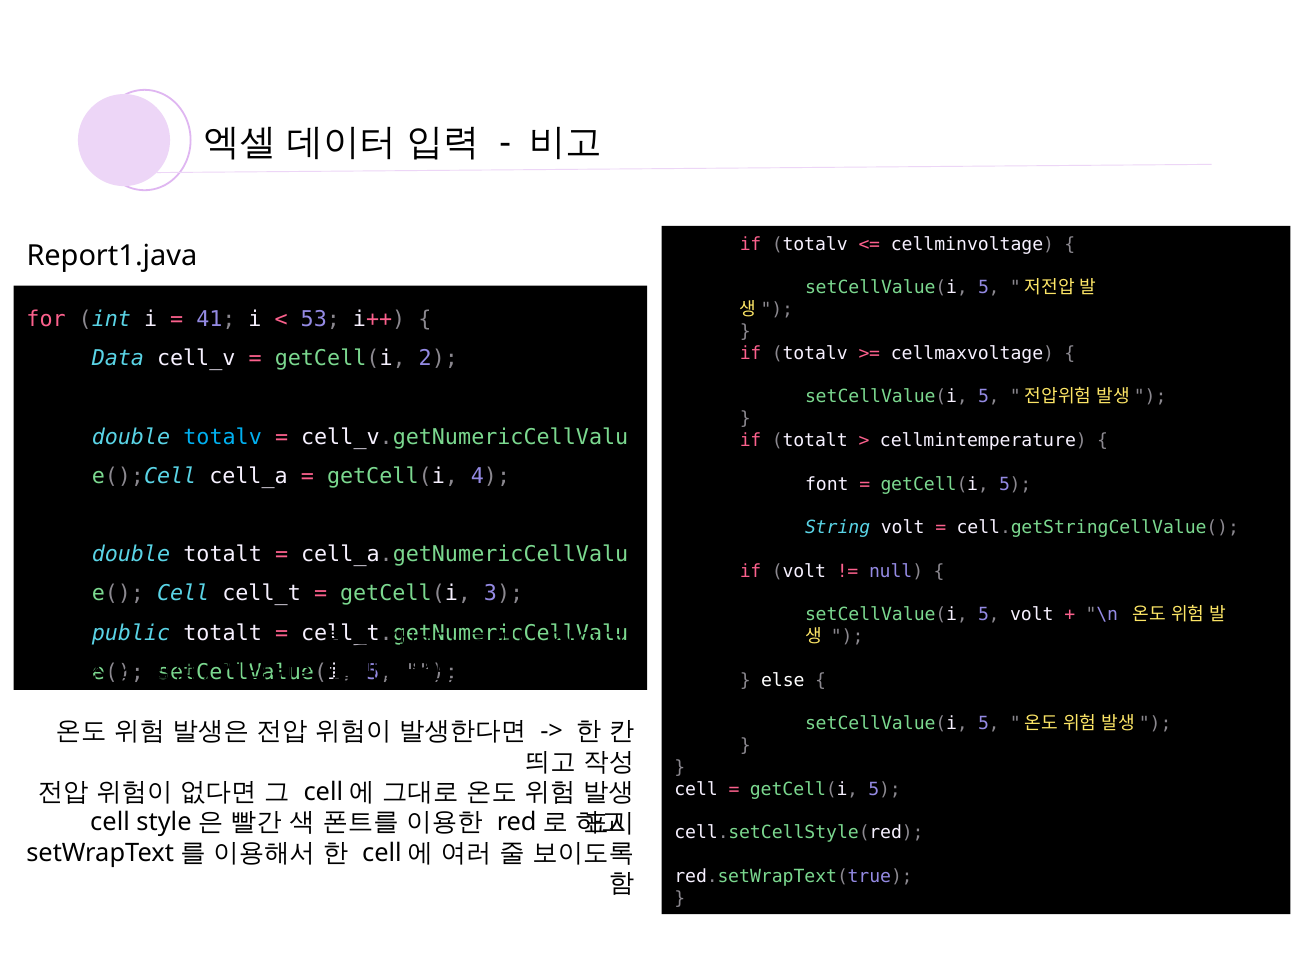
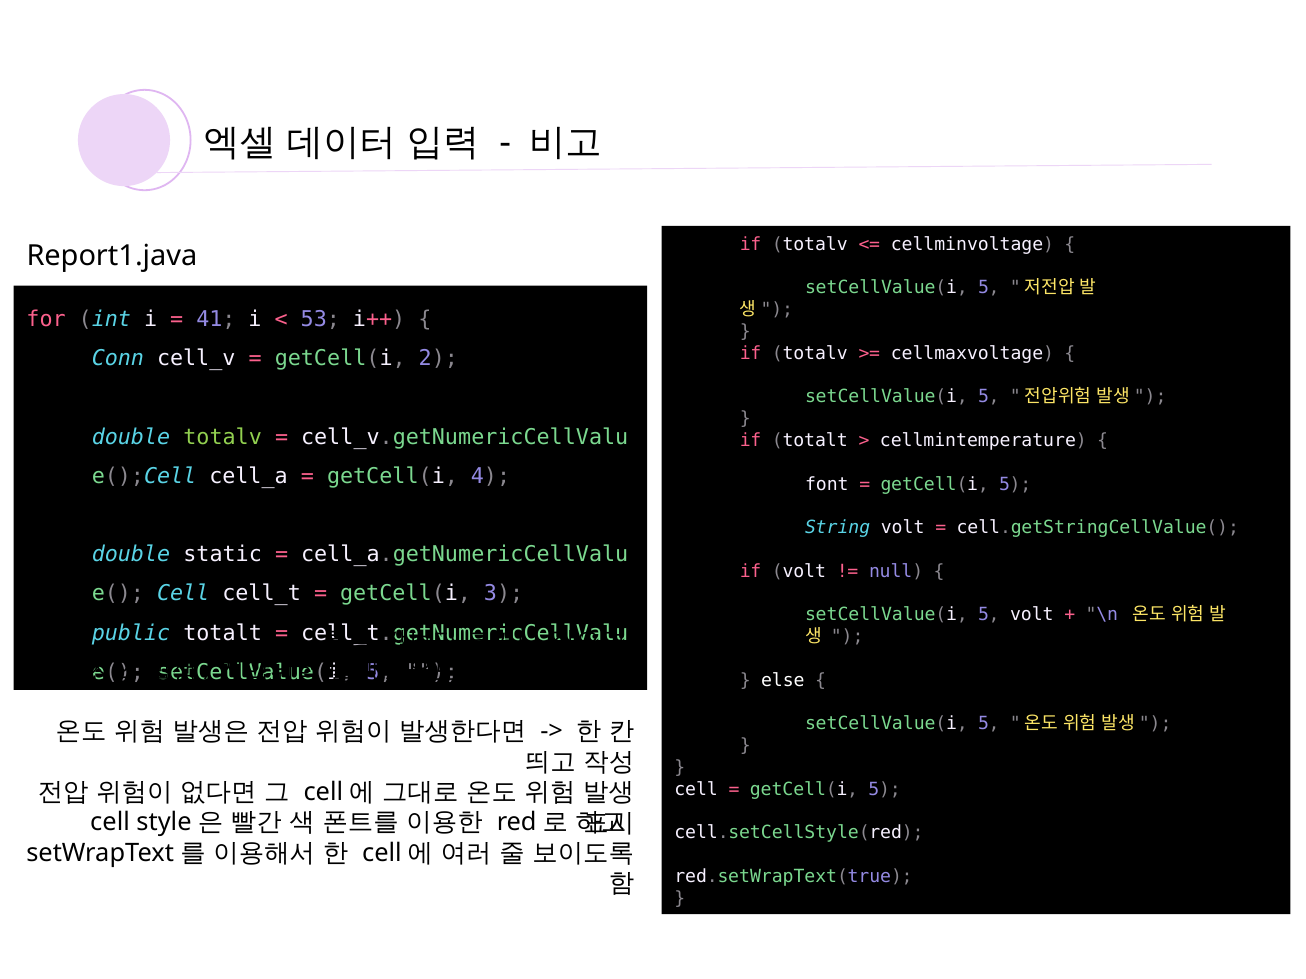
Data: Data -> Conn (118, 359)
totalv colour: light blue -> light green (223, 437)
double totalt: totalt -> static (223, 555)
